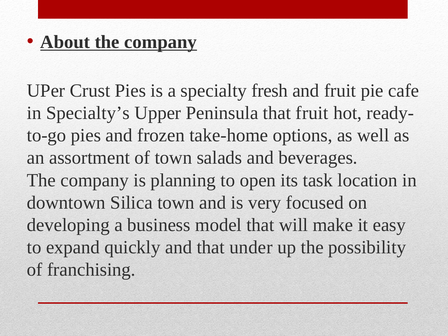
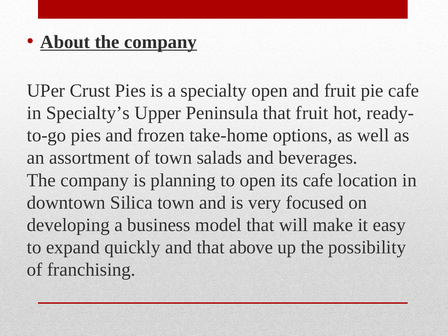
specialty fresh: fresh -> open (270, 91)
its task: task -> cafe (318, 180)
under: under -> above (251, 247)
